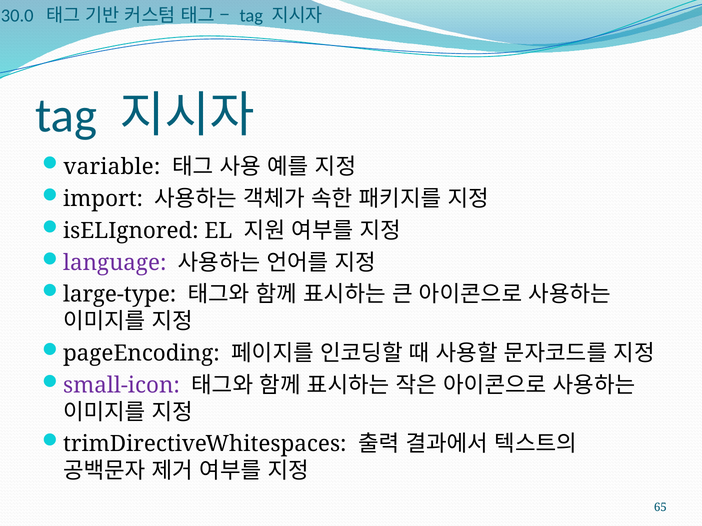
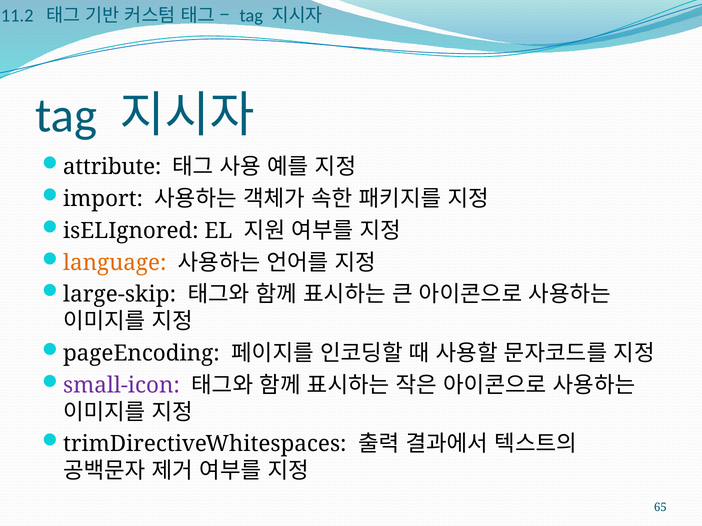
30.0: 30.0 -> 11.2 (17, 16)
variable: variable -> attribute (112, 167)
language colour: purple -> orange (115, 263)
large-type: large-type -> large-skip (120, 295)
